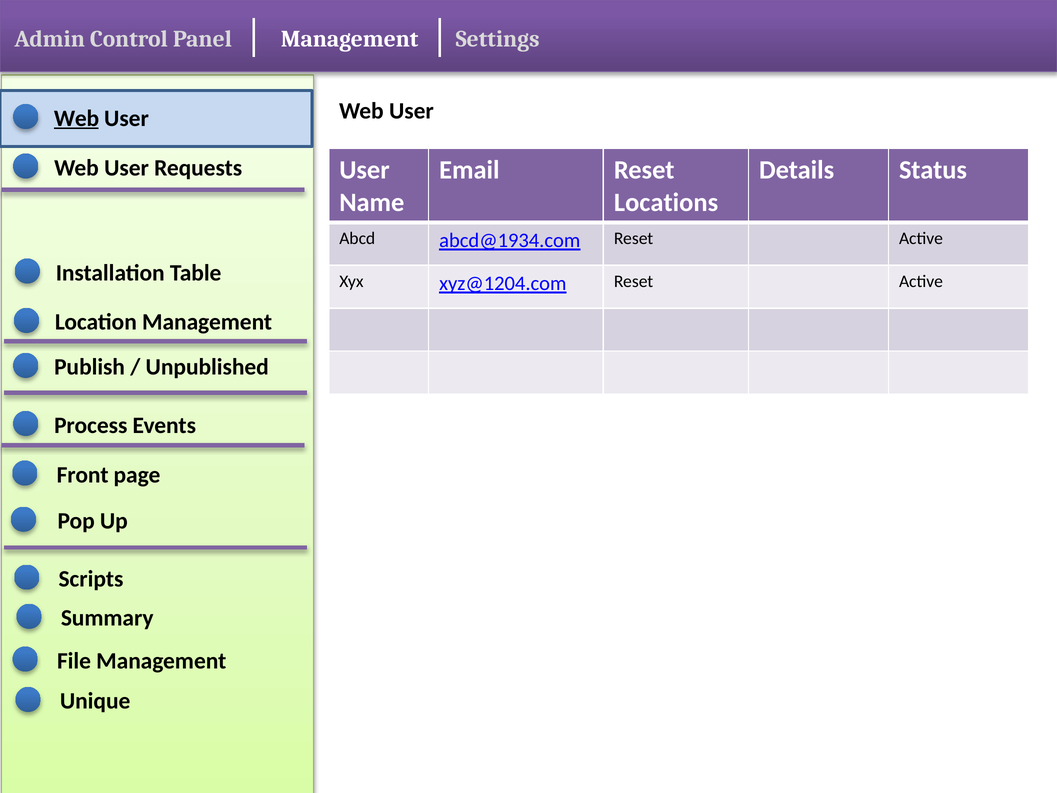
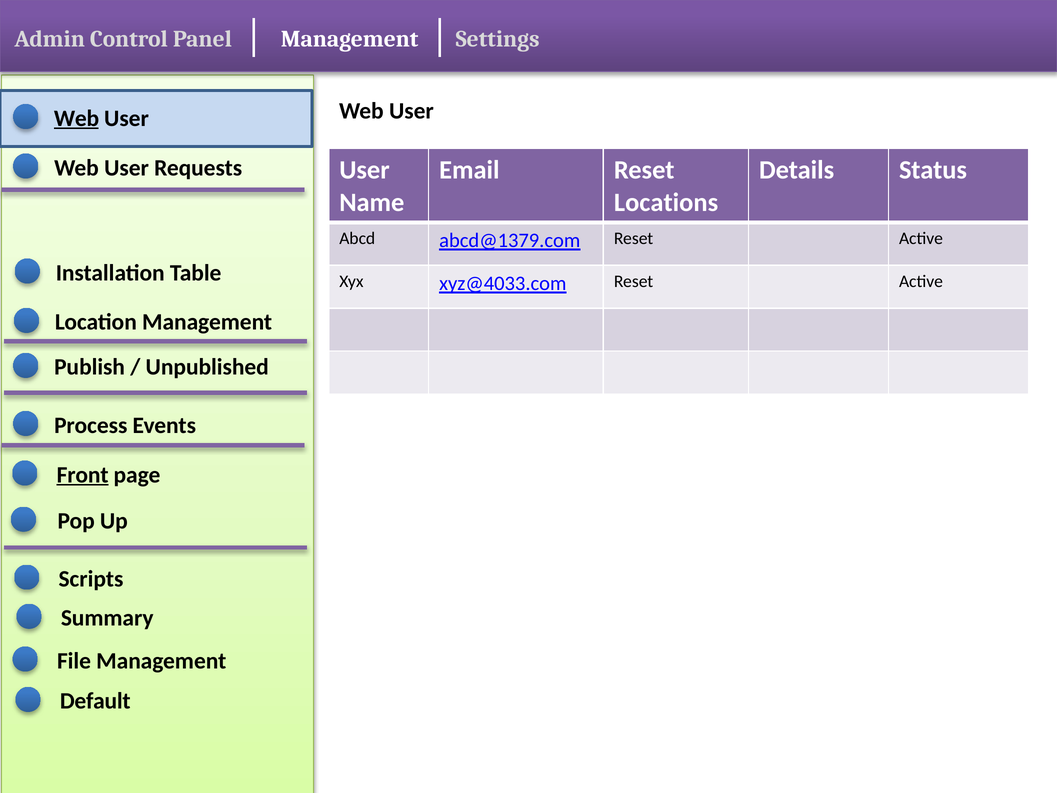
abcd@1934.com: abcd@1934.com -> abcd@1379.com (510, 240)
xyz@1204.com: xyz@1204.com -> xyz@4033.com (503, 283)
Front underline: none -> present (83, 475)
Unique: Unique -> Default (95, 701)
